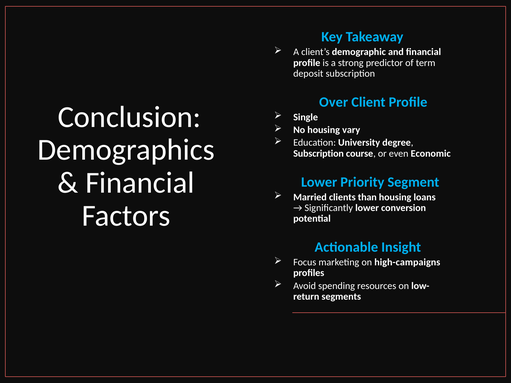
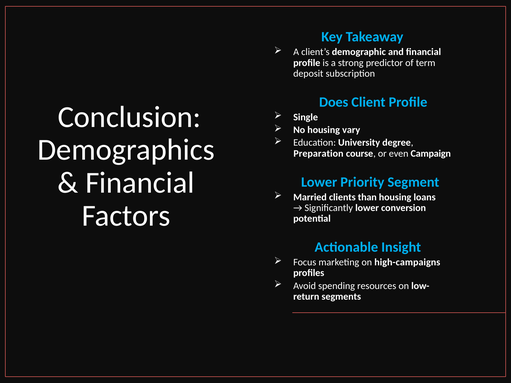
Over: Over -> Does (334, 102)
Subscription: Subscription -> Preparation (318, 154)
Economic: Economic -> Campaign (431, 154)
